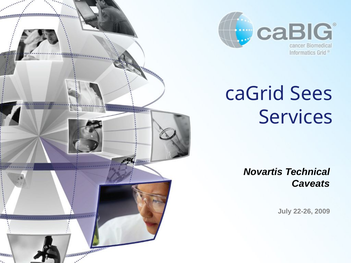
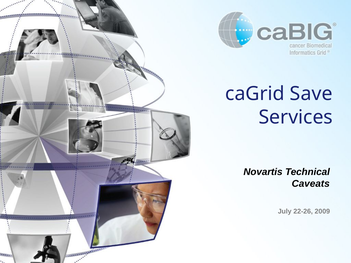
Sees: Sees -> Save (311, 94)
